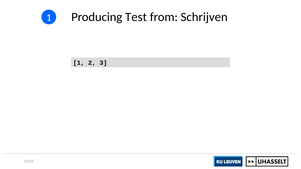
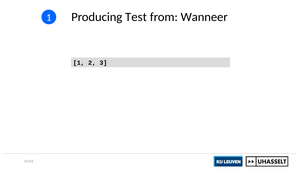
Schrijven: Schrijven -> Wanneer (204, 17)
